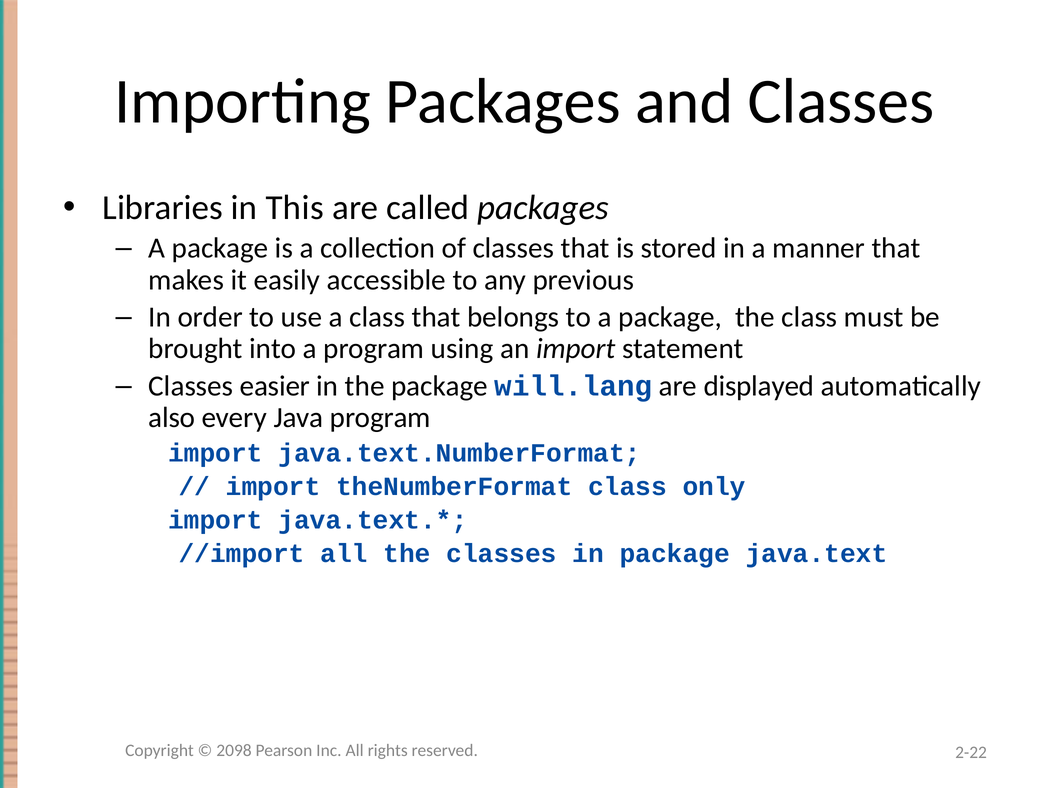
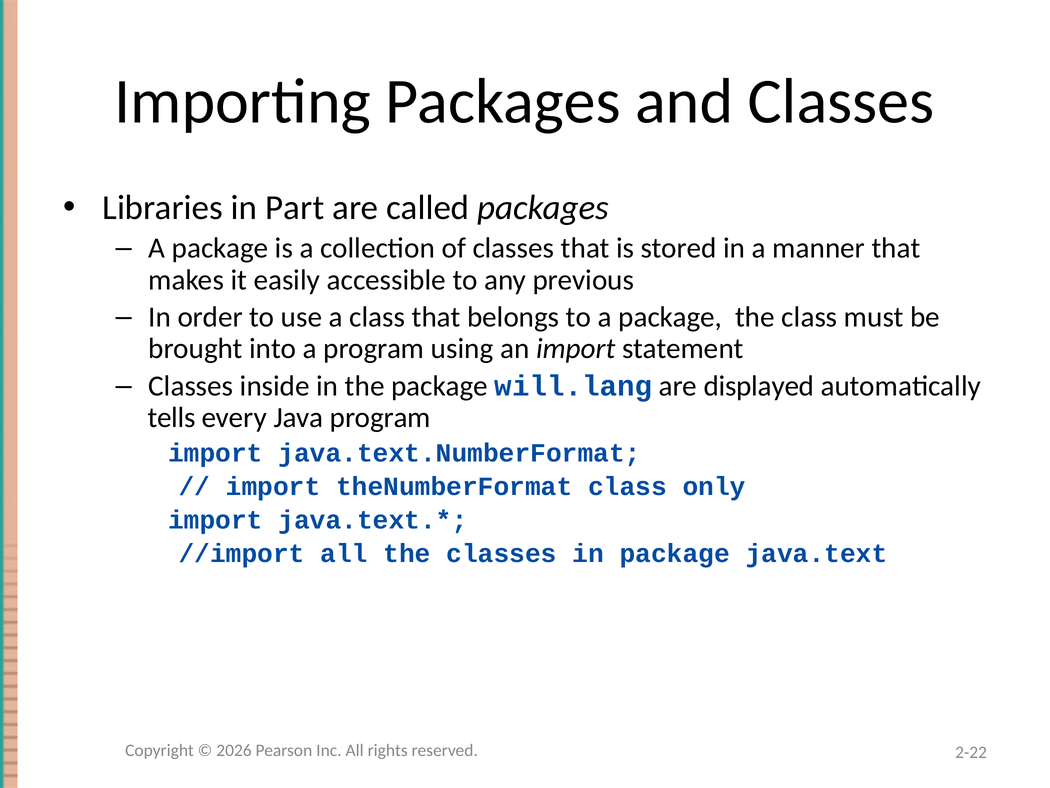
This: This -> Part (295, 208)
easier: easier -> inside (275, 386)
also: also -> tells (172, 417)
2098: 2098 -> 2026 (234, 750)
